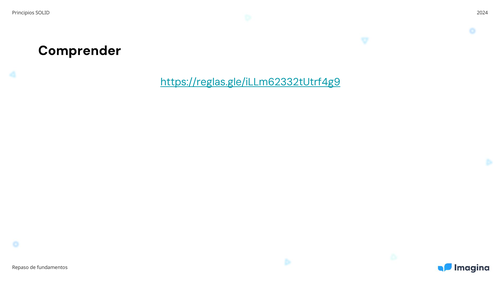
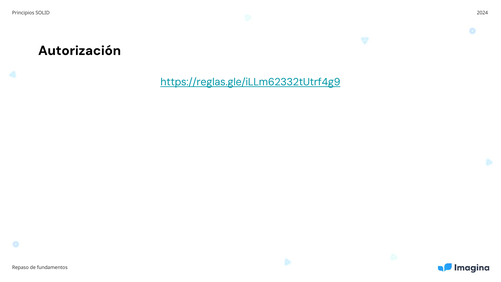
Comprender: Comprender -> Autorización (80, 51)
